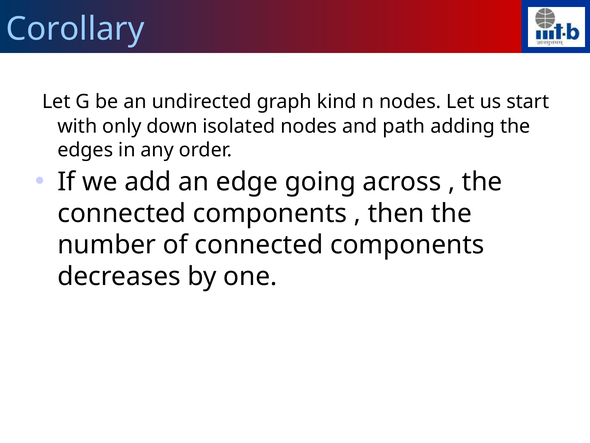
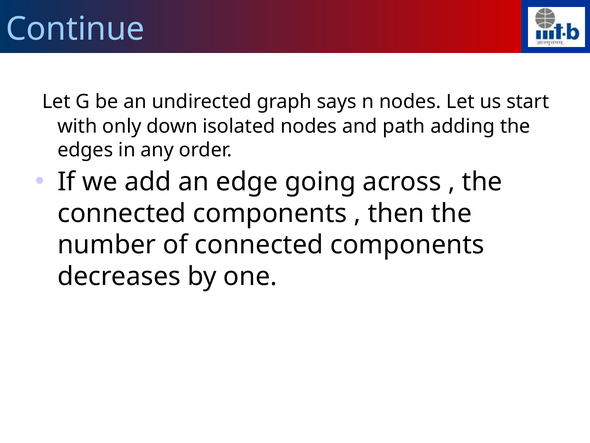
Corollary: Corollary -> Continue (75, 29)
kind: kind -> says (337, 101)
